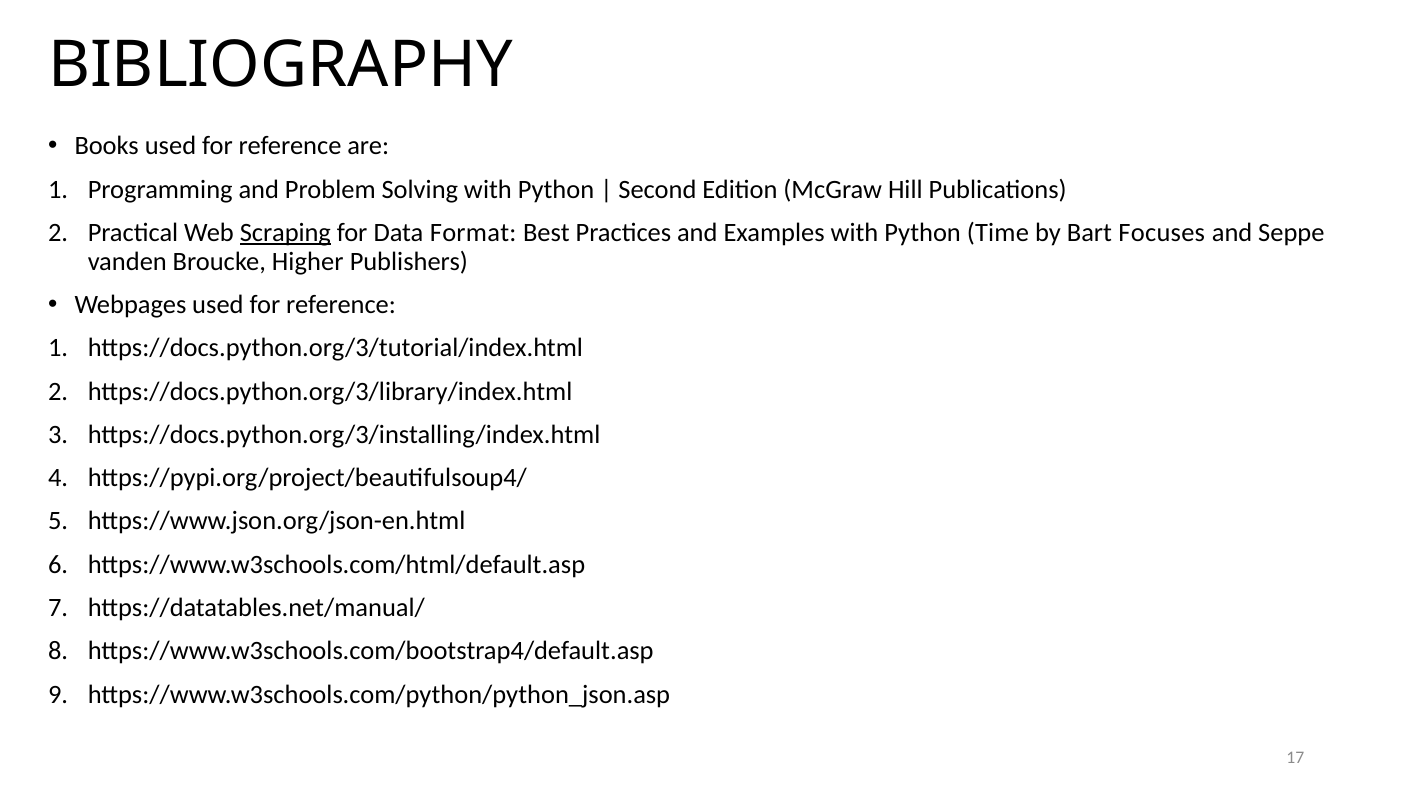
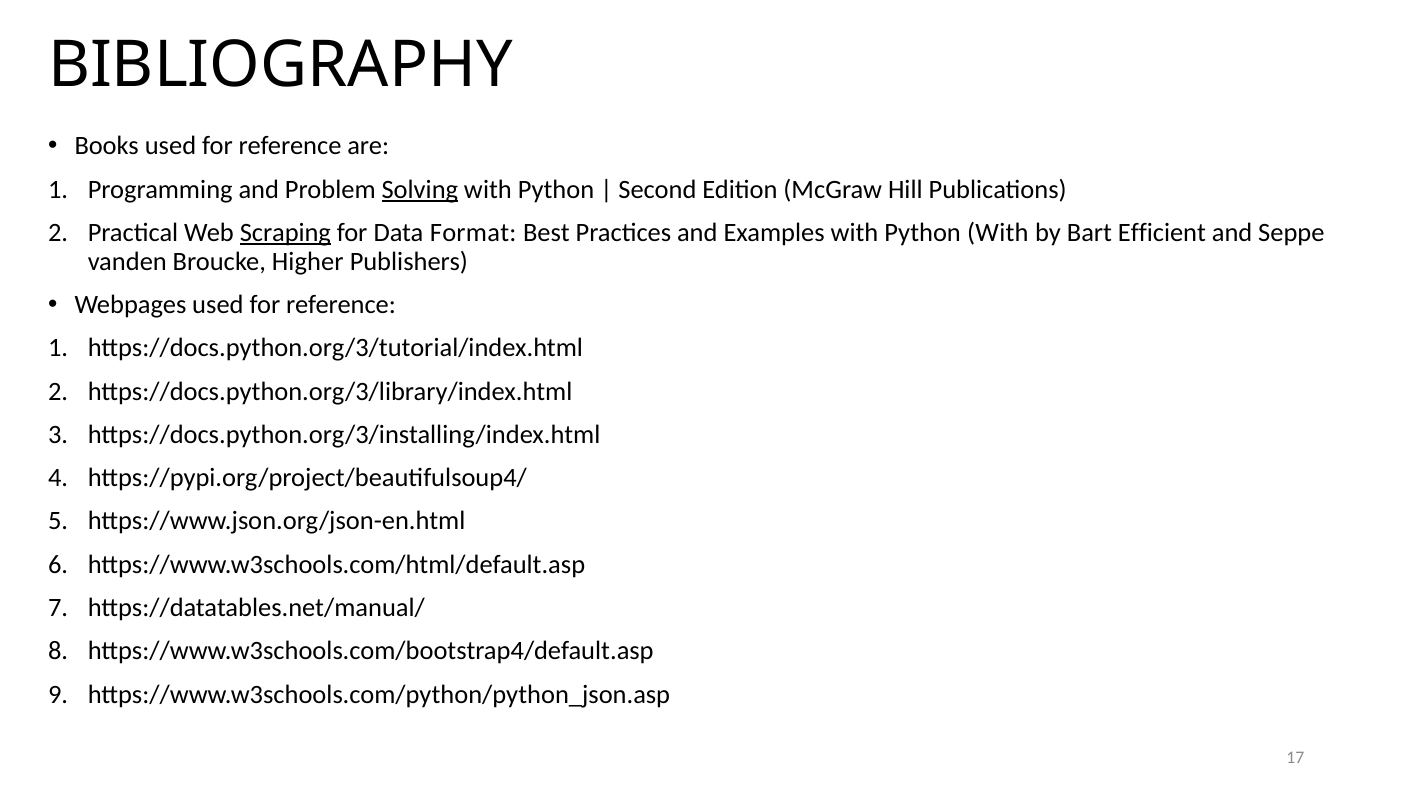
Solving underline: none -> present (420, 190)
Python Time: Time -> With (998, 233)
Focuses: Focuses -> Efficient (1162, 233)
